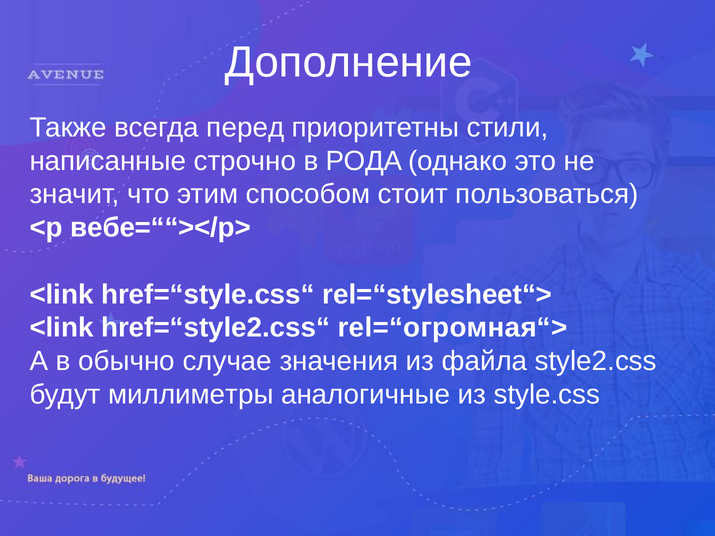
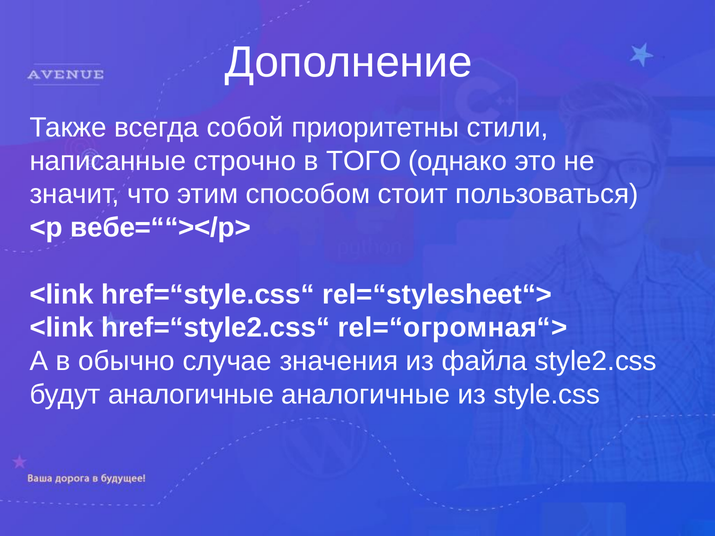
перед: перед -> собой (245, 128)
РОДА: РОДА -> ТОГО (364, 161)
будут миллиметры: миллиметры -> аналогичные (191, 395)
